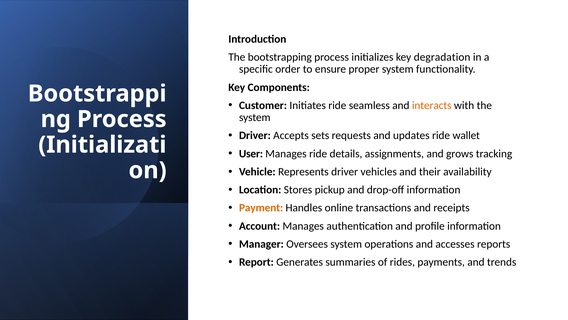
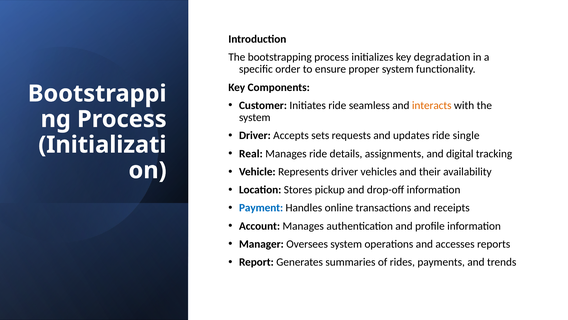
wallet: wallet -> single (466, 135)
User: User -> Real (251, 153)
grows: grows -> digital (460, 153)
Payment colour: orange -> blue (261, 208)
